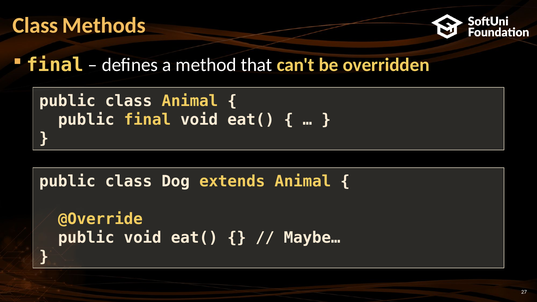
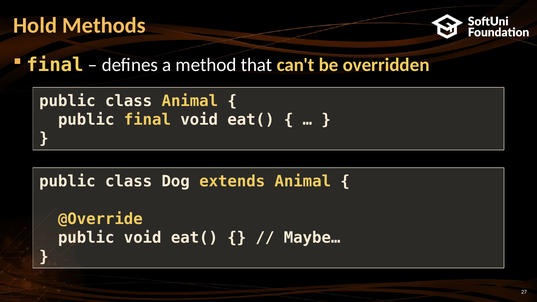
Class: Class -> Hold (35, 26)
